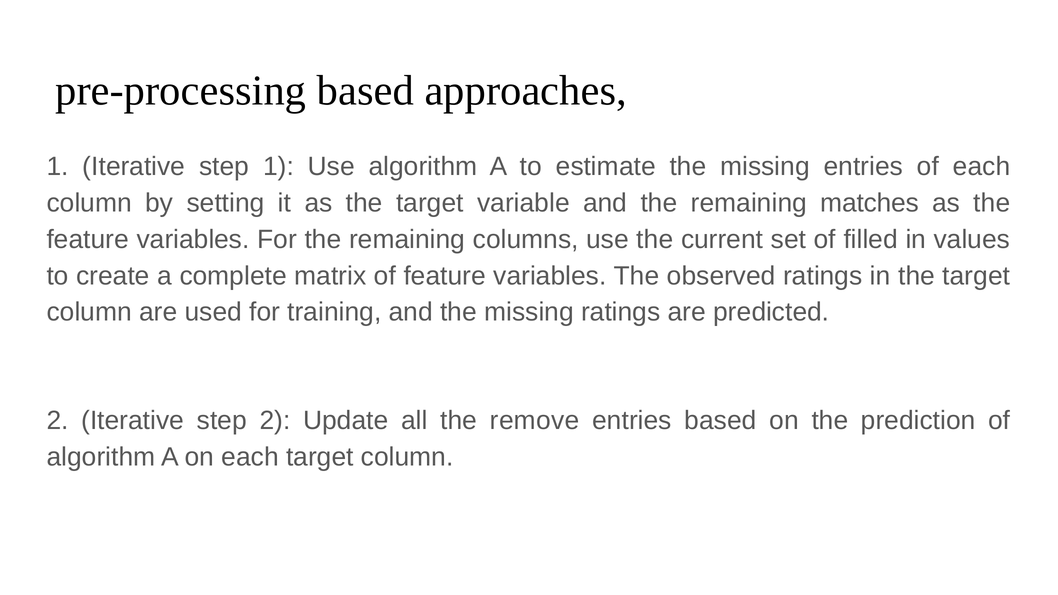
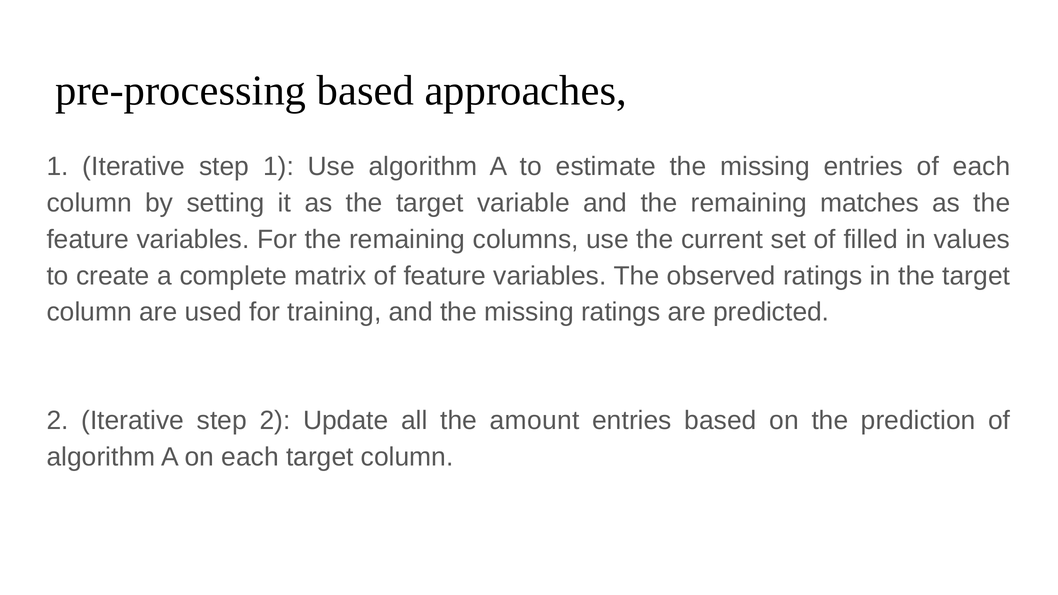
remove: remove -> amount (535, 421)
